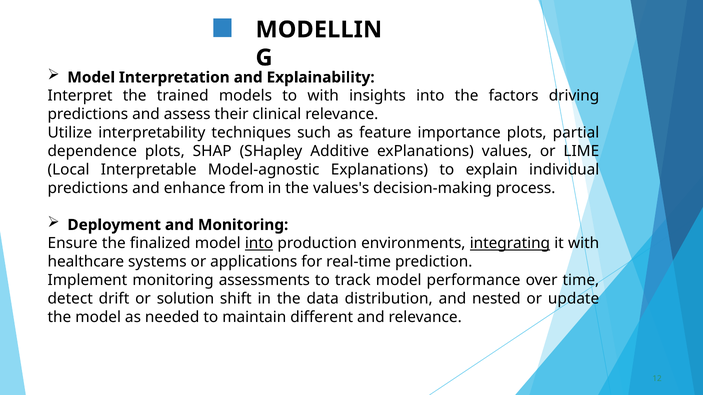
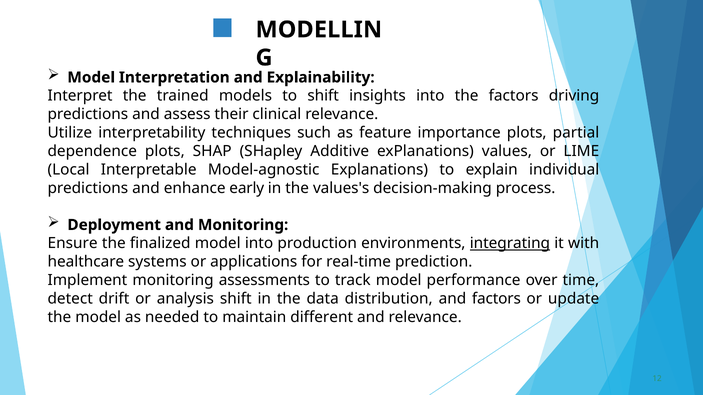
to with: with -> shift (323, 96)
from: from -> early (247, 188)
into underline: present -> none (259, 244)
solution: solution -> analysis (185, 299)
and nested: nested -> factors (496, 299)
